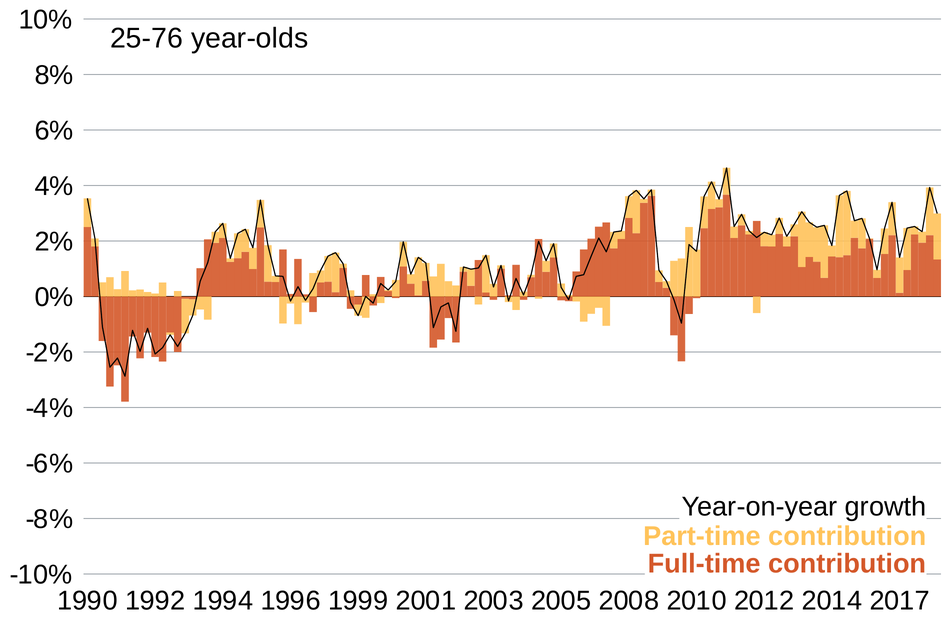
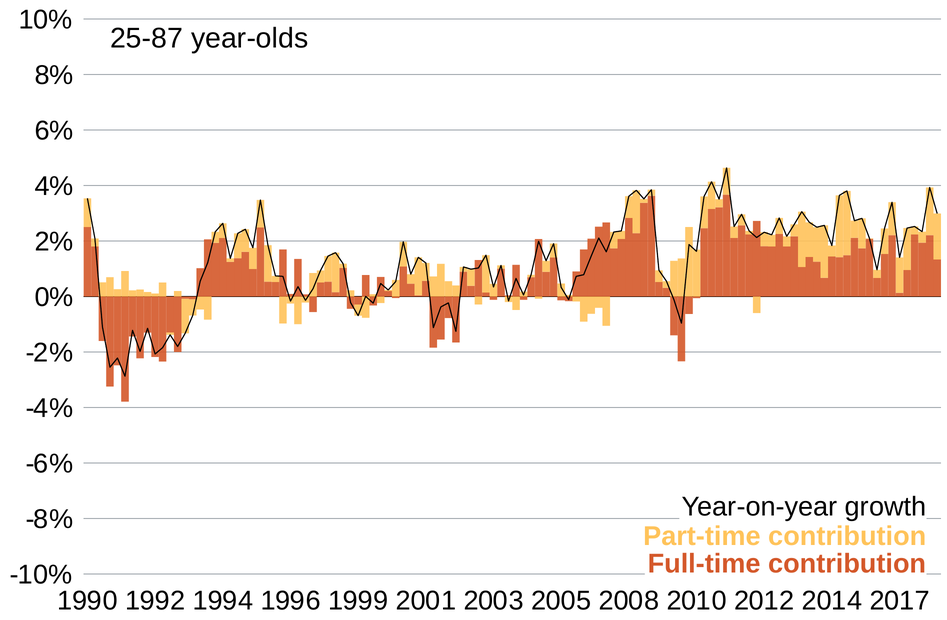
25-76: 25-76 -> 25-87 (147, 38)
